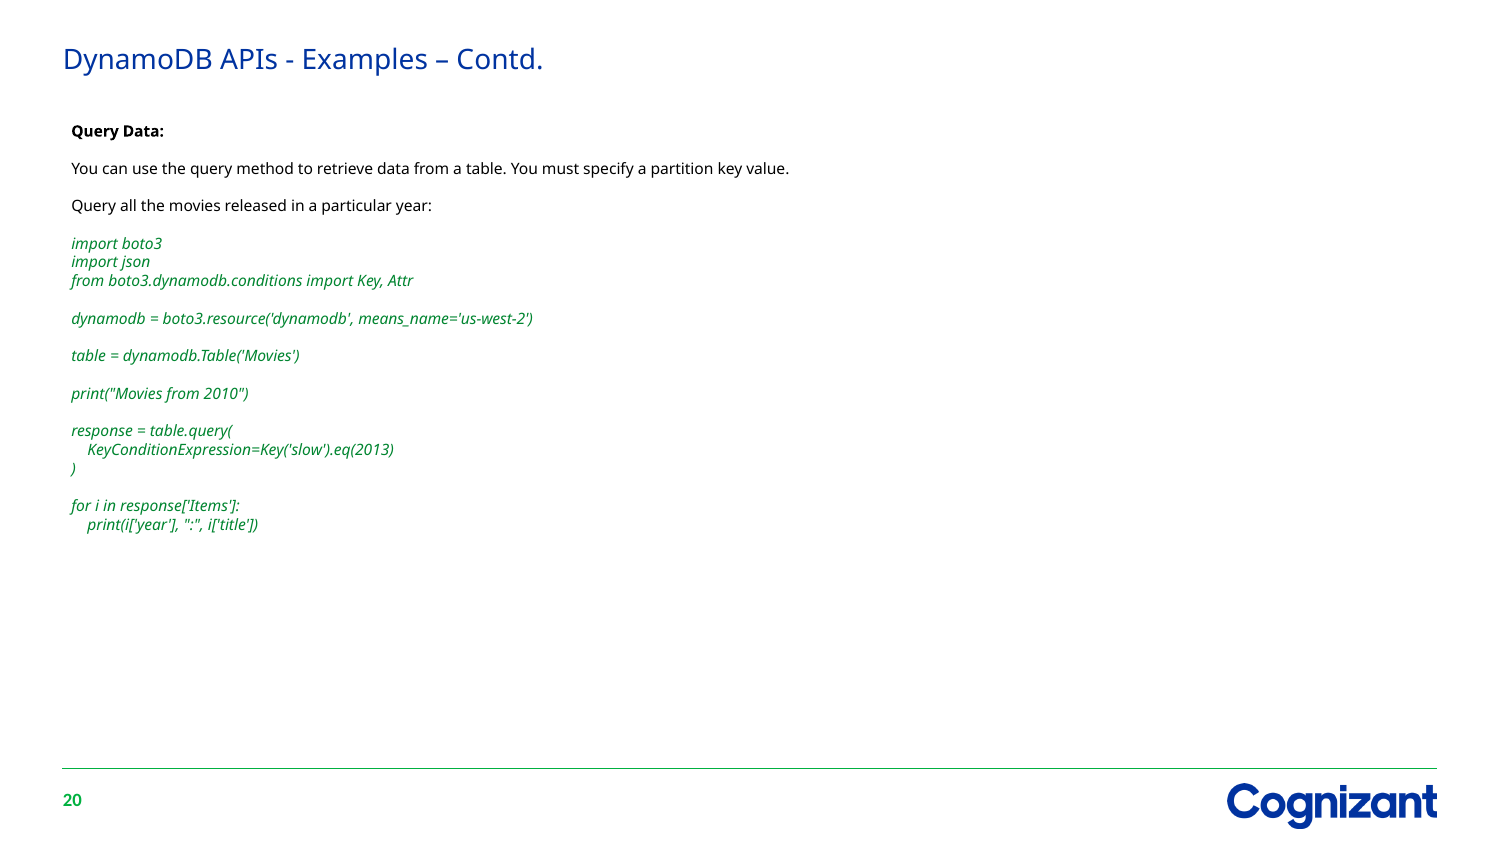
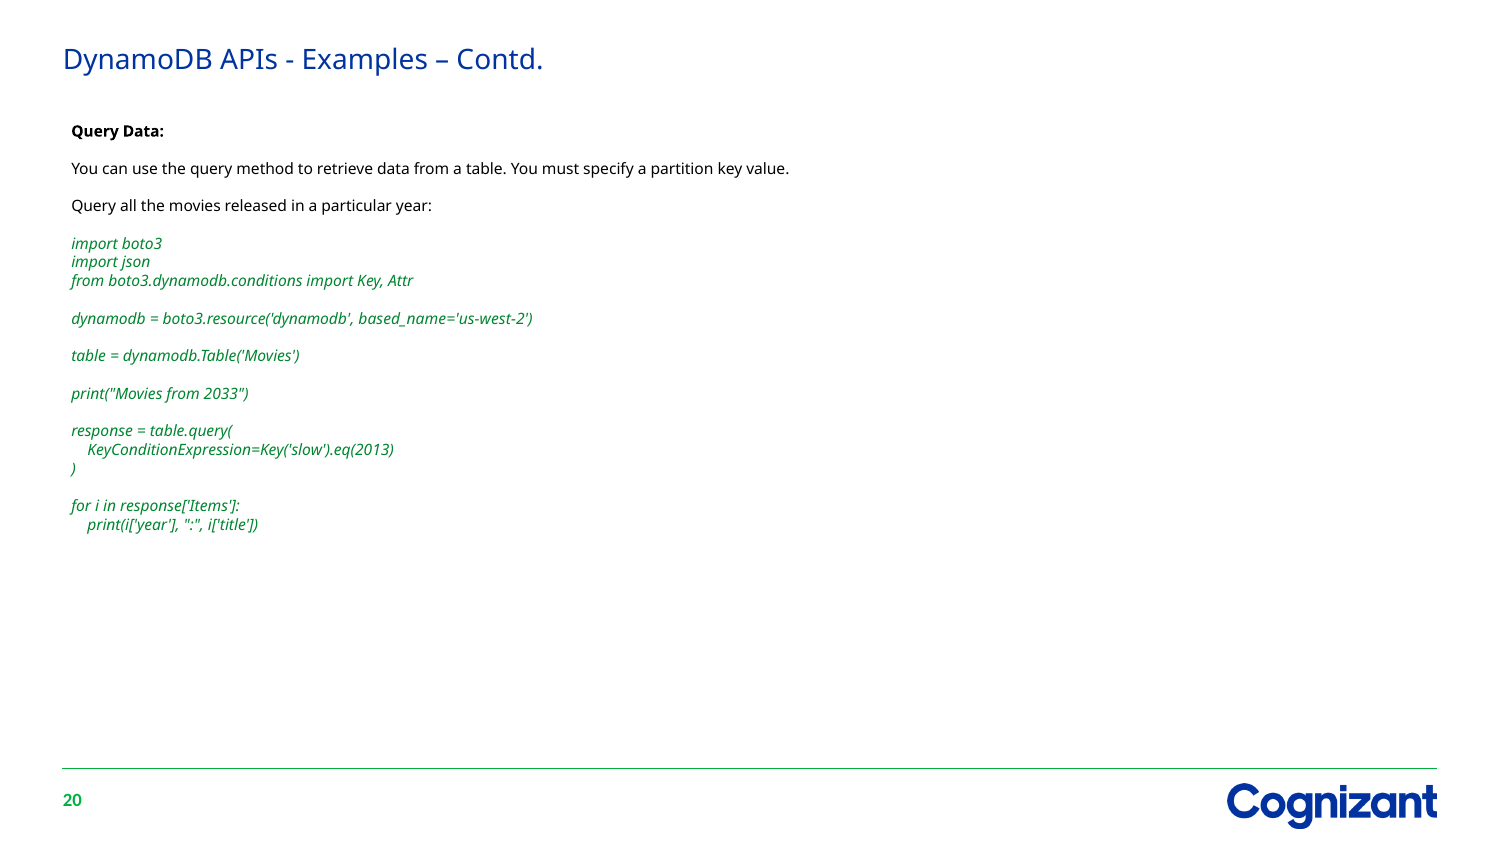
means_name='us-west-2: means_name='us-west-2 -> based_name='us-west-2 (446, 319)
2010: 2010 -> 2033 (226, 394)
